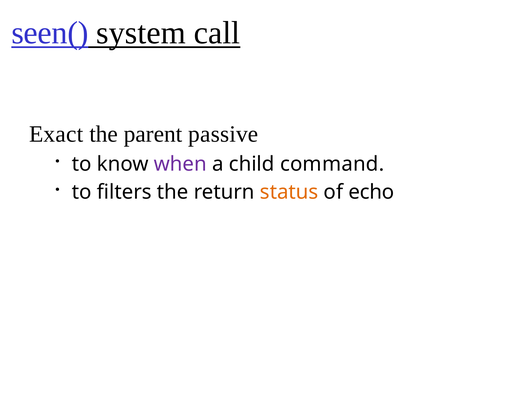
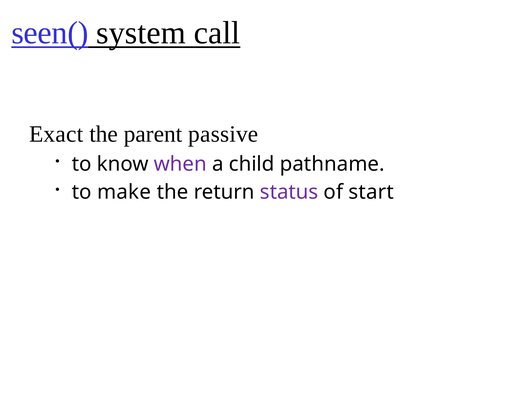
command: command -> pathname (332, 164)
filters: filters -> make (124, 192)
status colour: orange -> purple (289, 192)
echo: echo -> start (371, 192)
